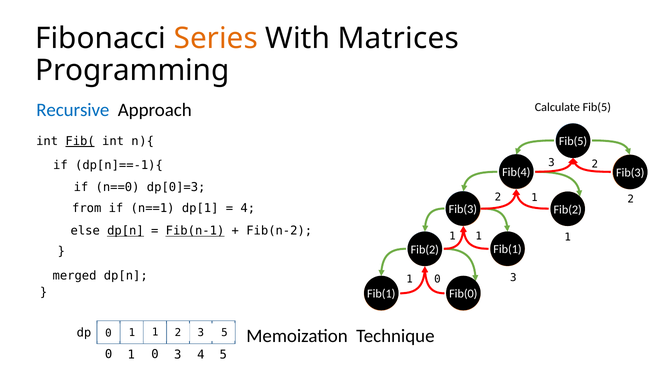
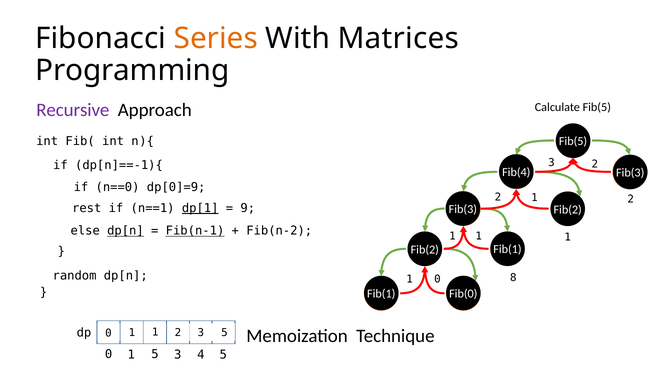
Recursive colour: blue -> purple (73, 110)
Fib( underline: present -> none (80, 141)
dp[0]=3: dp[0]=3 -> dp[0]=9 (176, 188)
from: from -> rest (87, 208)
dp[1 underline: none -> present (200, 208)
4: 4 -> 9 (248, 208)
merged: merged -> random (75, 276)
dp[n 3: 3 -> 8 (513, 278)
1 0: 0 -> 5 (155, 354)
